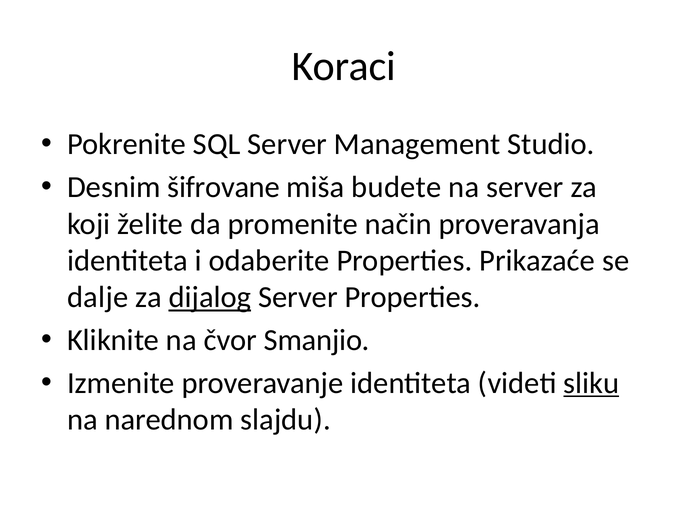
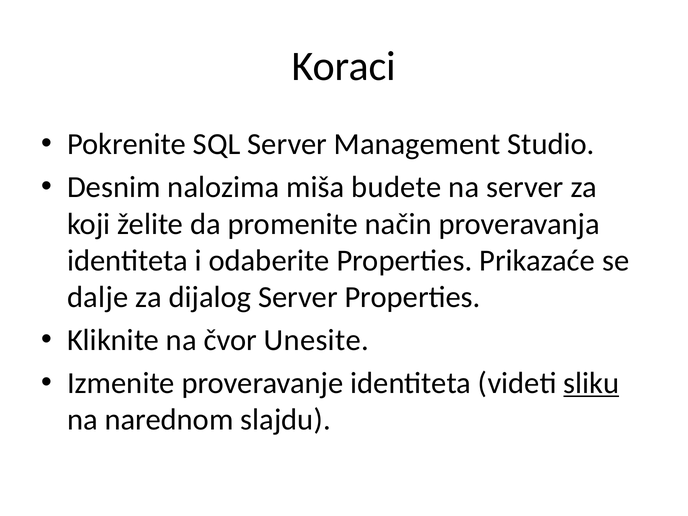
šifrovane: šifrovane -> nalozima (224, 187)
dijalog underline: present -> none (210, 297)
Smanjio: Smanjio -> Unesite (316, 340)
